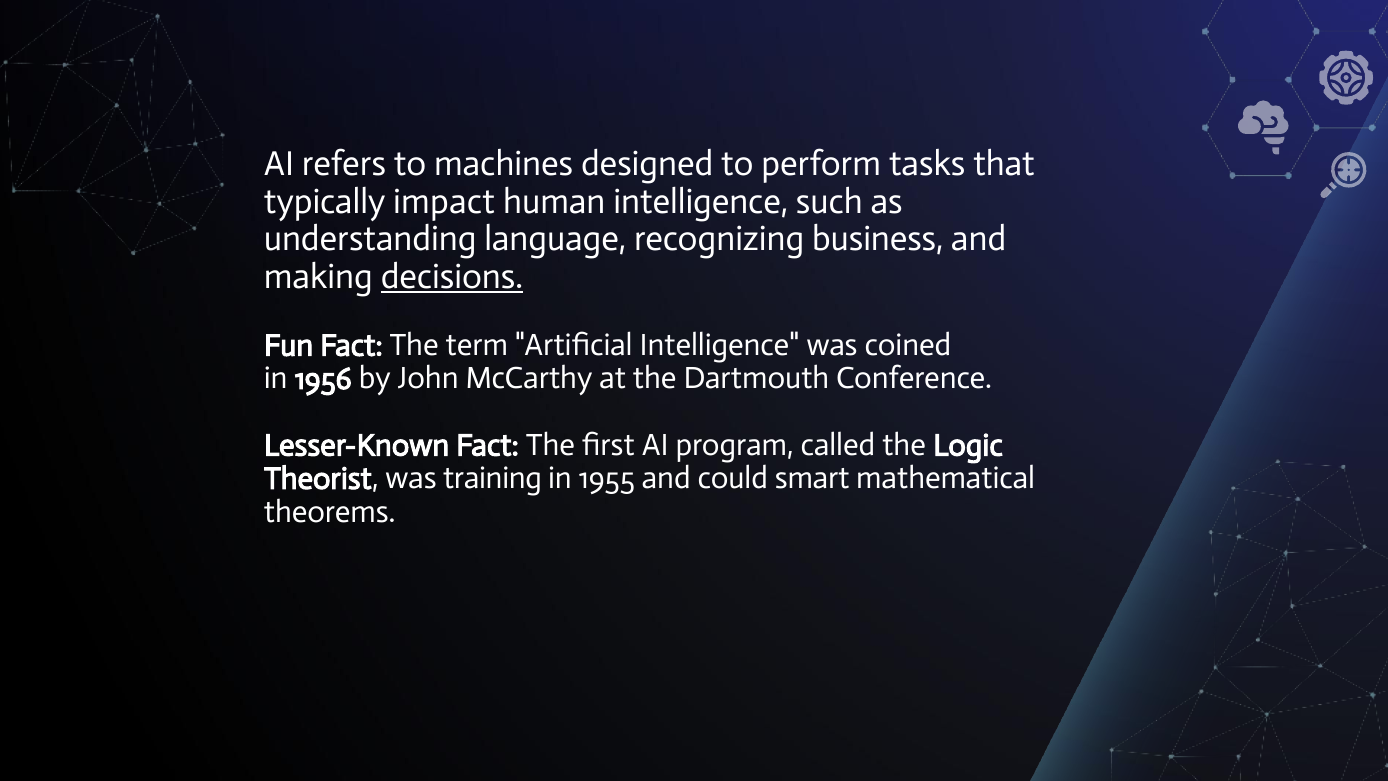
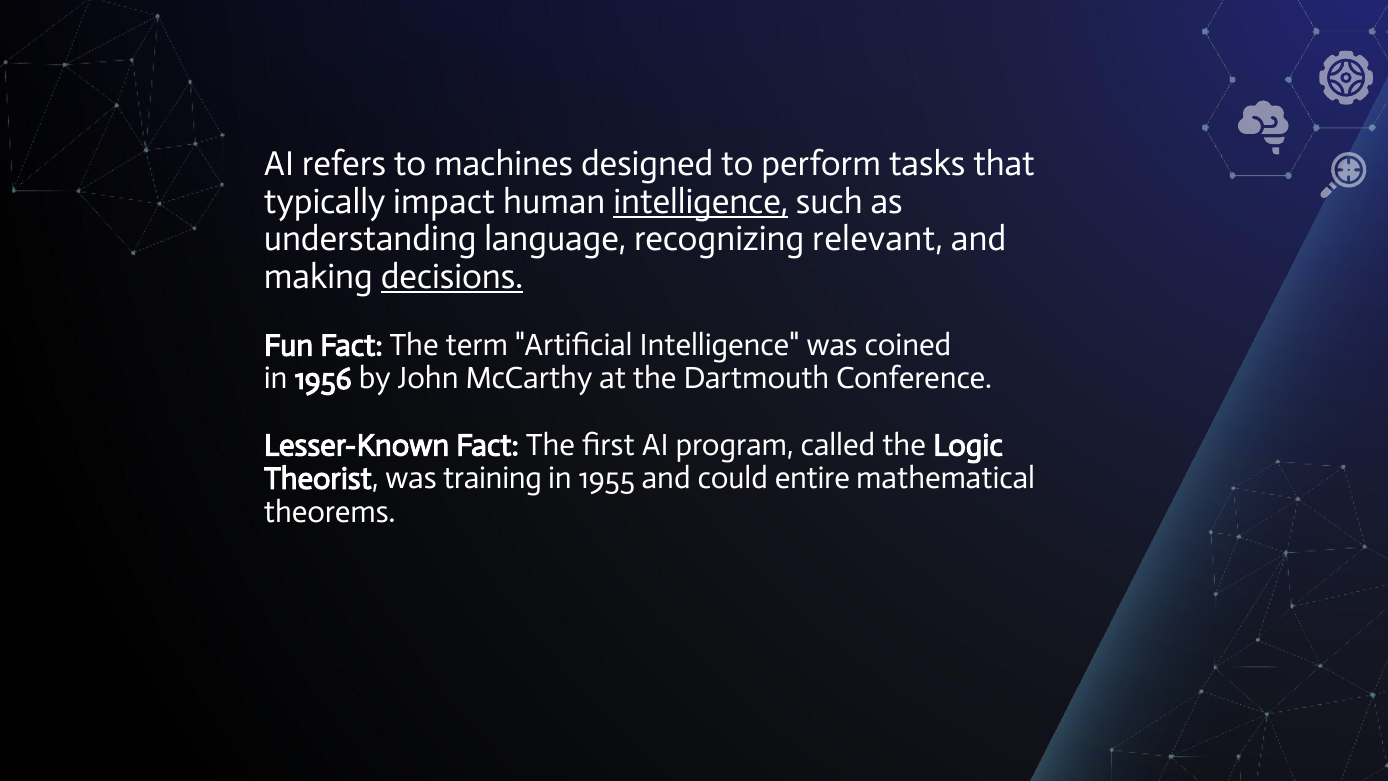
intelligence underline: none -> present (701, 202)
business: business -> relevant (878, 239)
smart: smart -> entire (812, 478)
